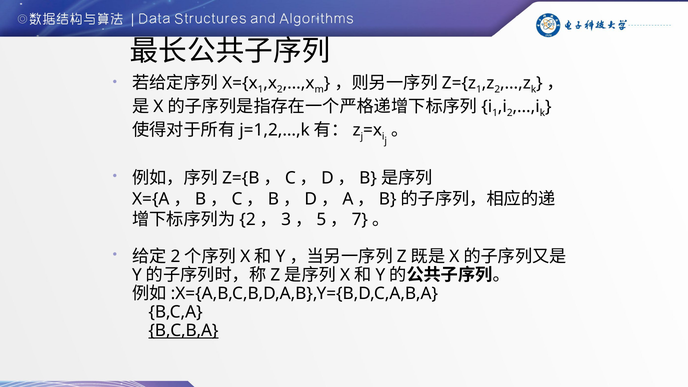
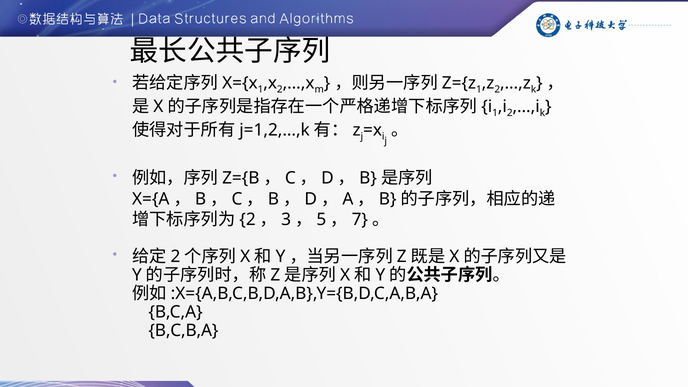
B,C,B,A underline: present -> none (183, 331)
